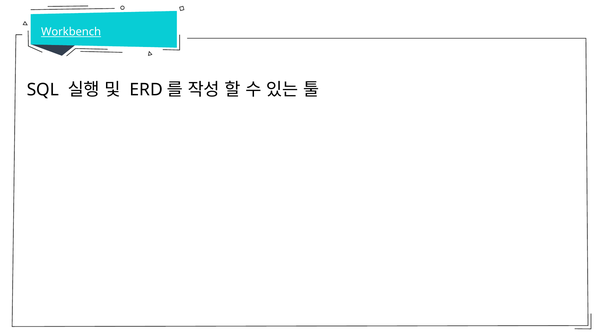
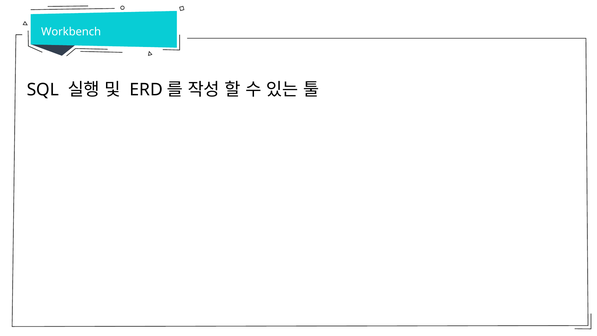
Workbench underline: present -> none (71, 32)
